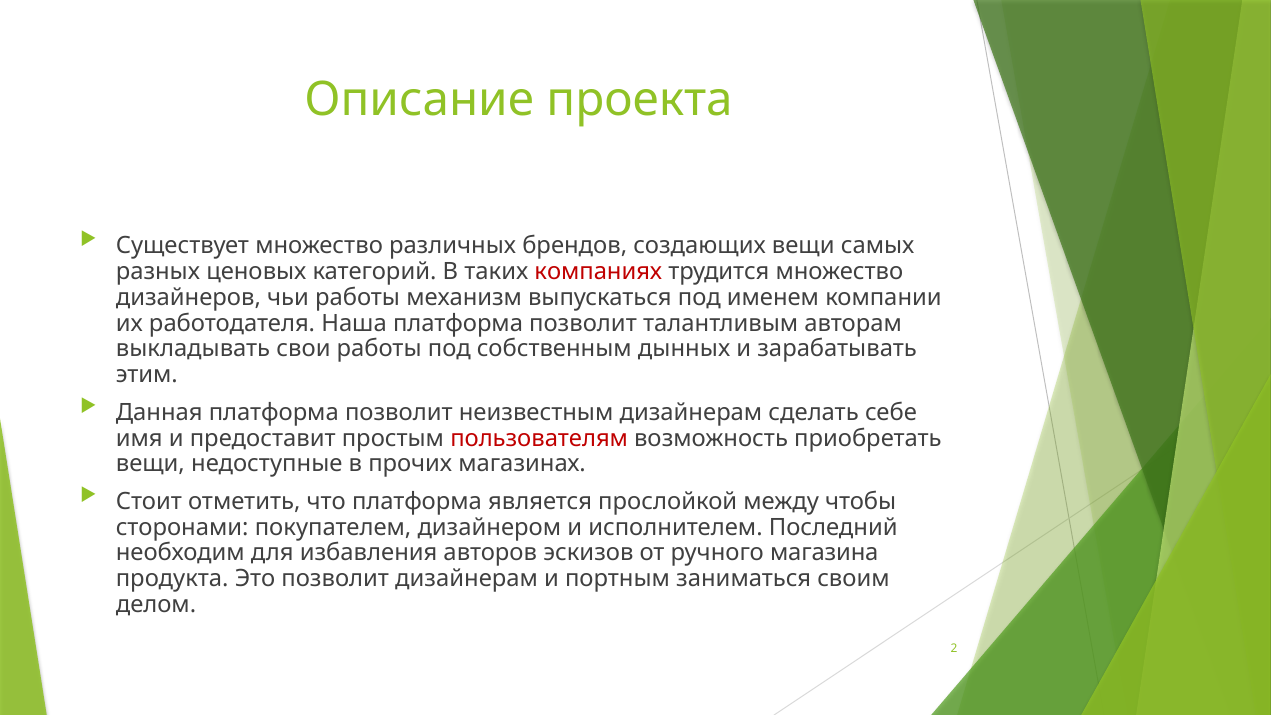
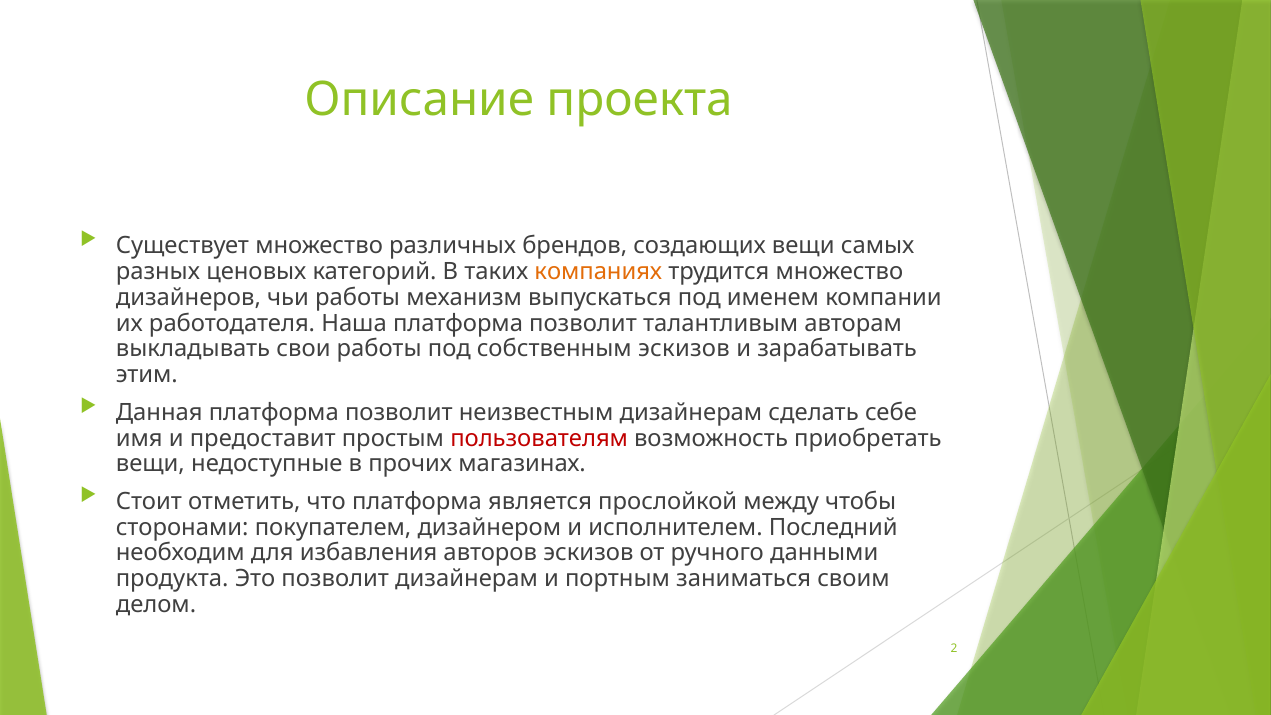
компаниях colour: red -> orange (598, 272)
собственным дынных: дынных -> эскизов (684, 349)
магазина: магазина -> данными (824, 553)
